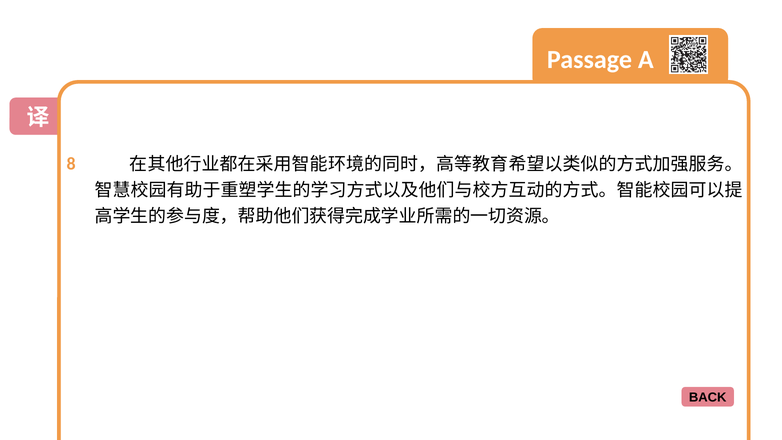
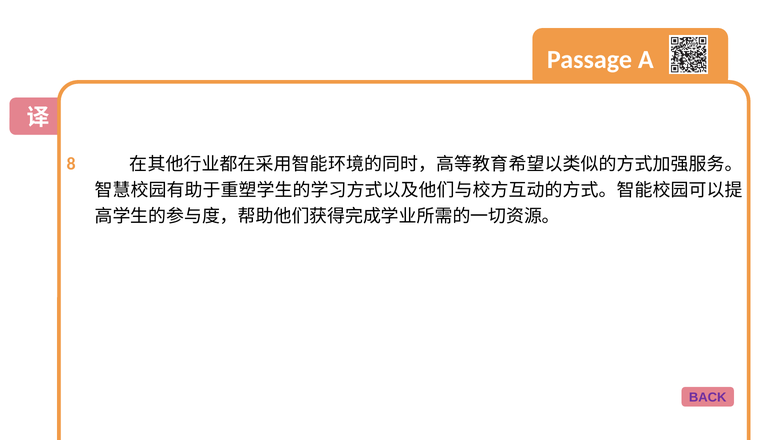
BACK colour: black -> purple (708, 398)
